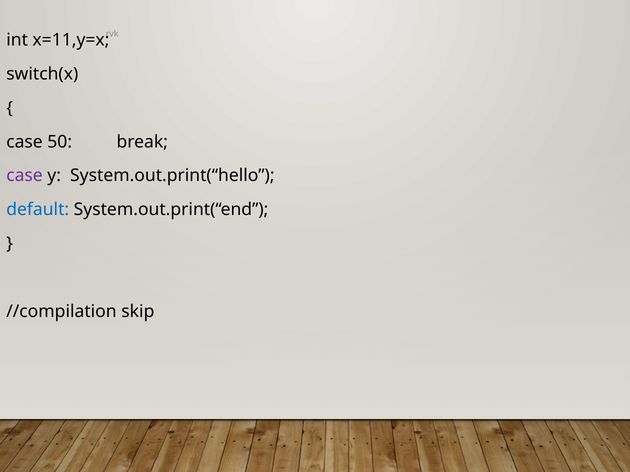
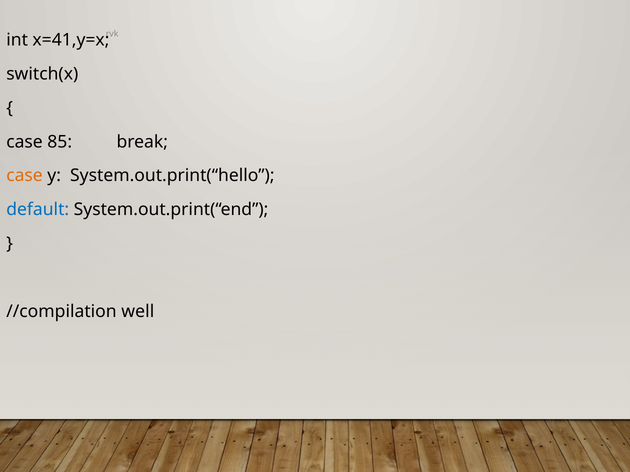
x=11,y=x: x=11,y=x -> x=41,y=x (71, 40)
50: 50 -> 85 (60, 142)
case colour: purple -> orange (25, 176)
skip: skip -> well (138, 312)
